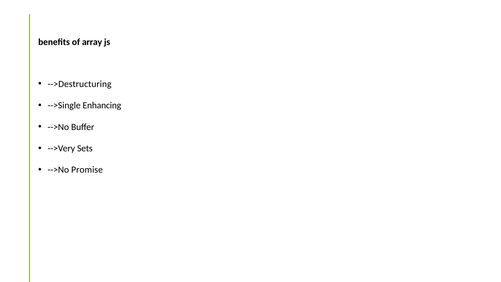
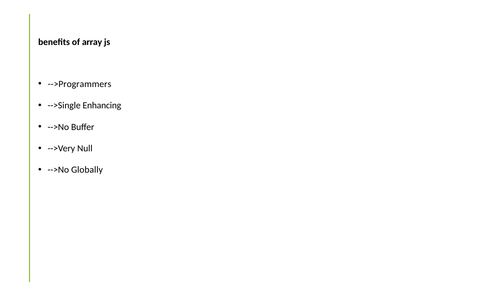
-->Destructuring: -->Destructuring -> -->Programmers (80, 84)
Sets: Sets -> Null (85, 148)
Promise: Promise -> Globally (87, 170)
